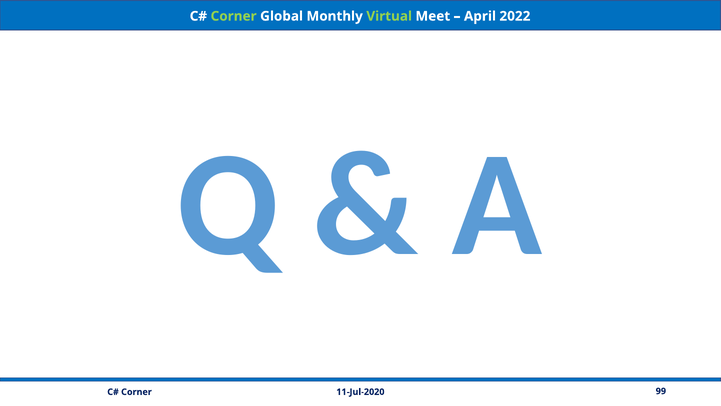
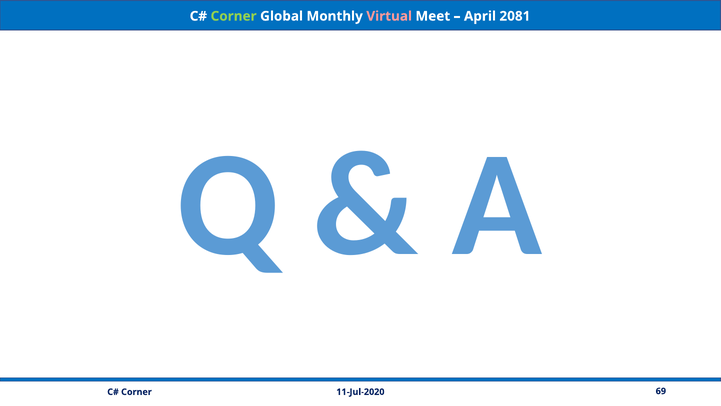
Virtual colour: light green -> pink (389, 16)
2022: 2022 -> 2081 (515, 16)
99: 99 -> 69 (661, 391)
